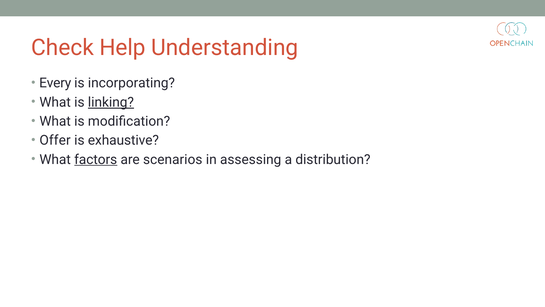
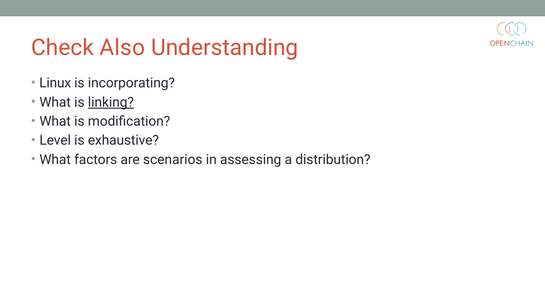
Help: Help -> Also (122, 48)
Every: Every -> Linux (55, 83)
Offer: Offer -> Level (55, 140)
factors underline: present -> none (96, 159)
